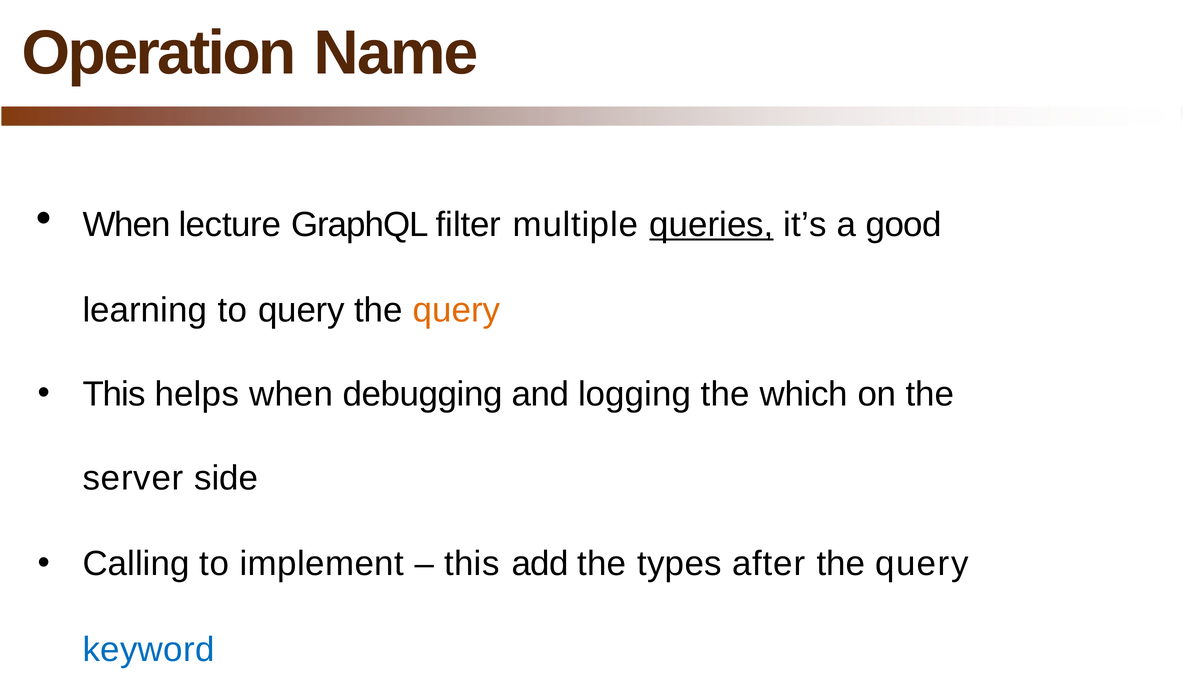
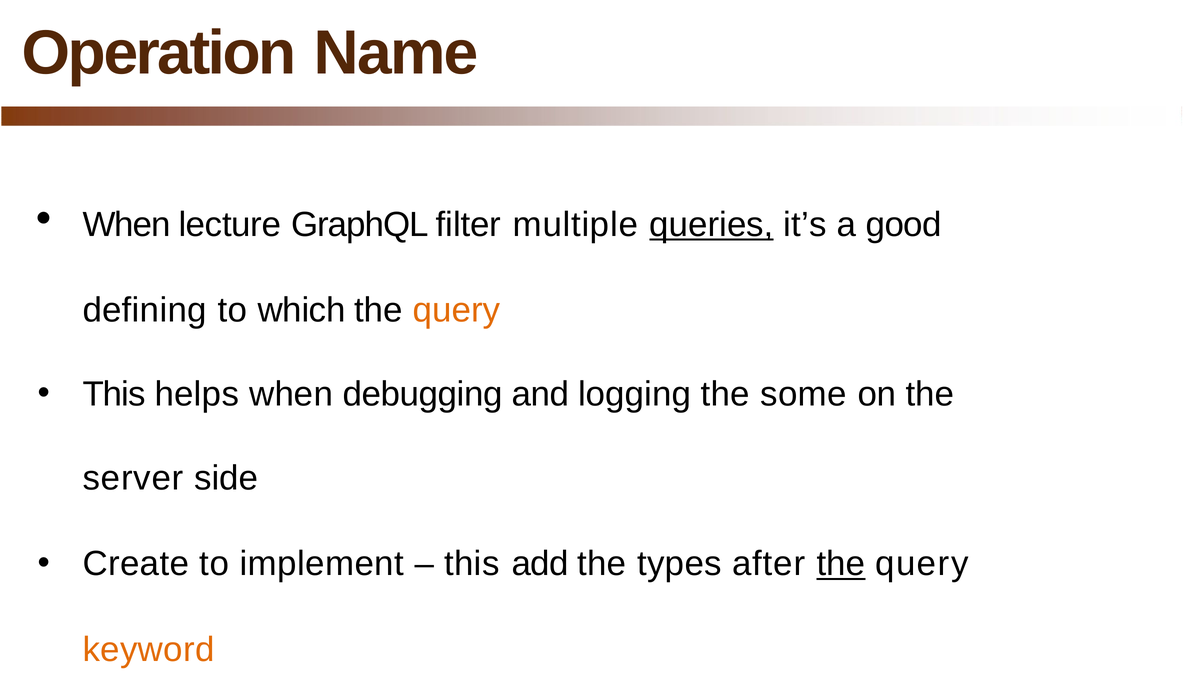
learning: learning -> defining (145, 310)
to query: query -> which (302, 310)
which: which -> some (804, 394)
Calling: Calling -> Create (136, 563)
the underline: none -> present (841, 563)
keyword colour: blue -> orange (149, 649)
